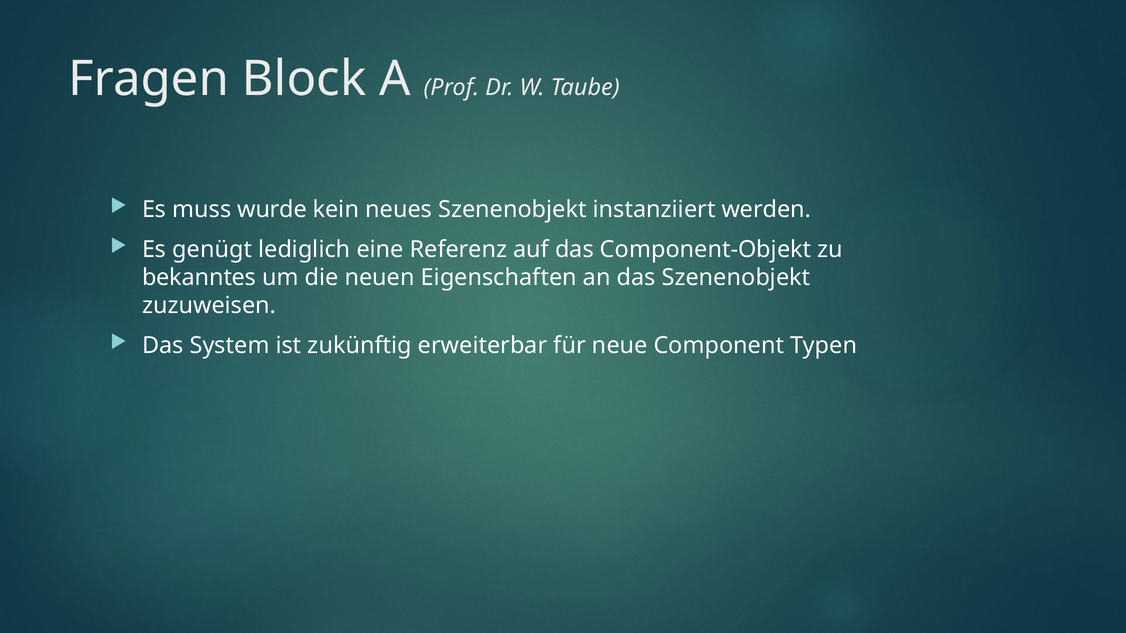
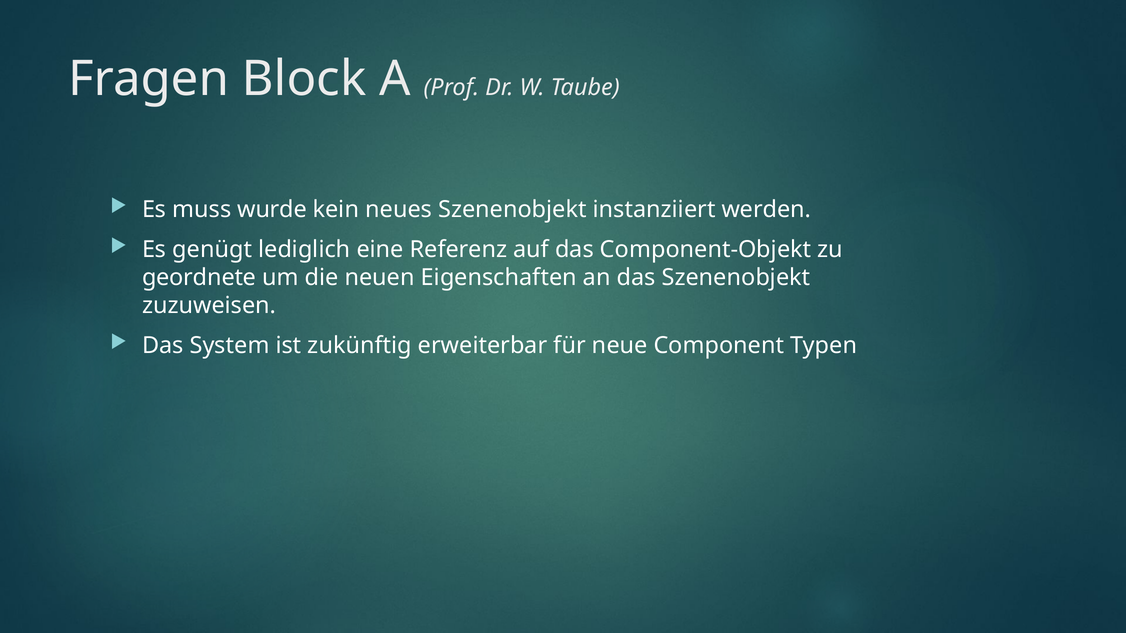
bekanntes: bekanntes -> geordnete (199, 278)
